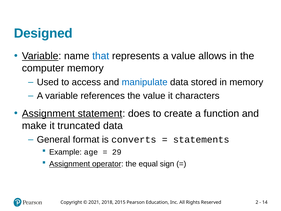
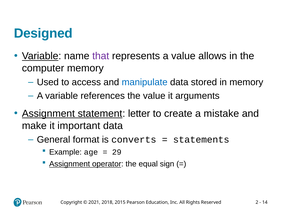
that colour: blue -> purple (101, 56)
characters: characters -> arguments (197, 96)
does: does -> letter (139, 113)
function: function -> mistake (221, 113)
truncated: truncated -> important (79, 126)
